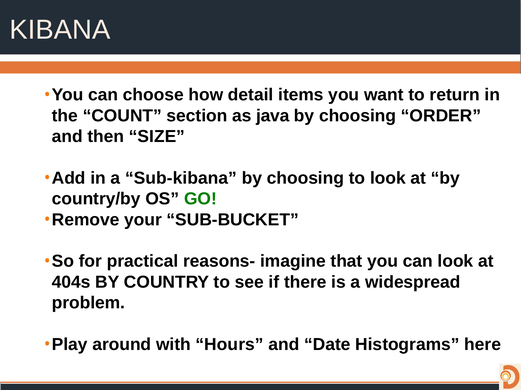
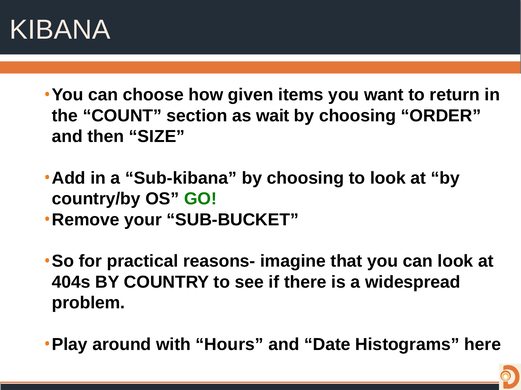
detail: detail -> given (251, 95)
java: java -> wait (273, 116)
